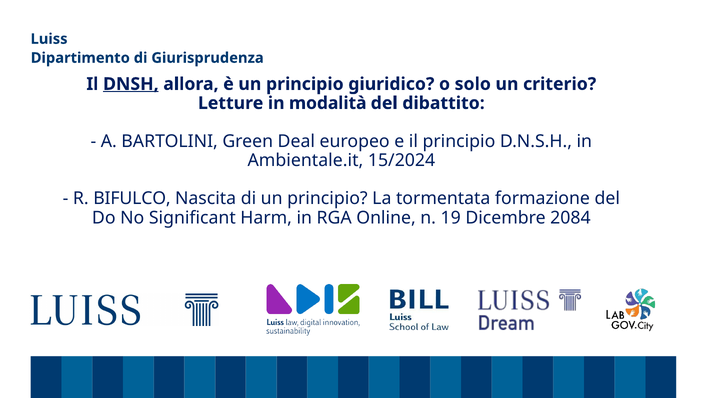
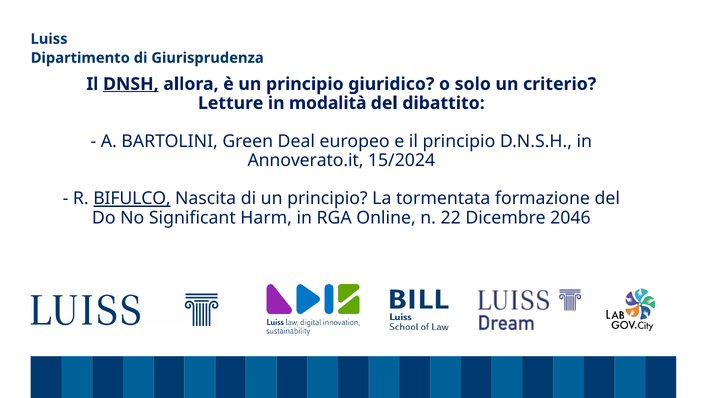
Ambientale.it: Ambientale.it -> Annoverato.it (305, 160)
BIFULCO underline: none -> present (132, 198)
19: 19 -> 22 (451, 218)
2084: 2084 -> 2046 (570, 218)
